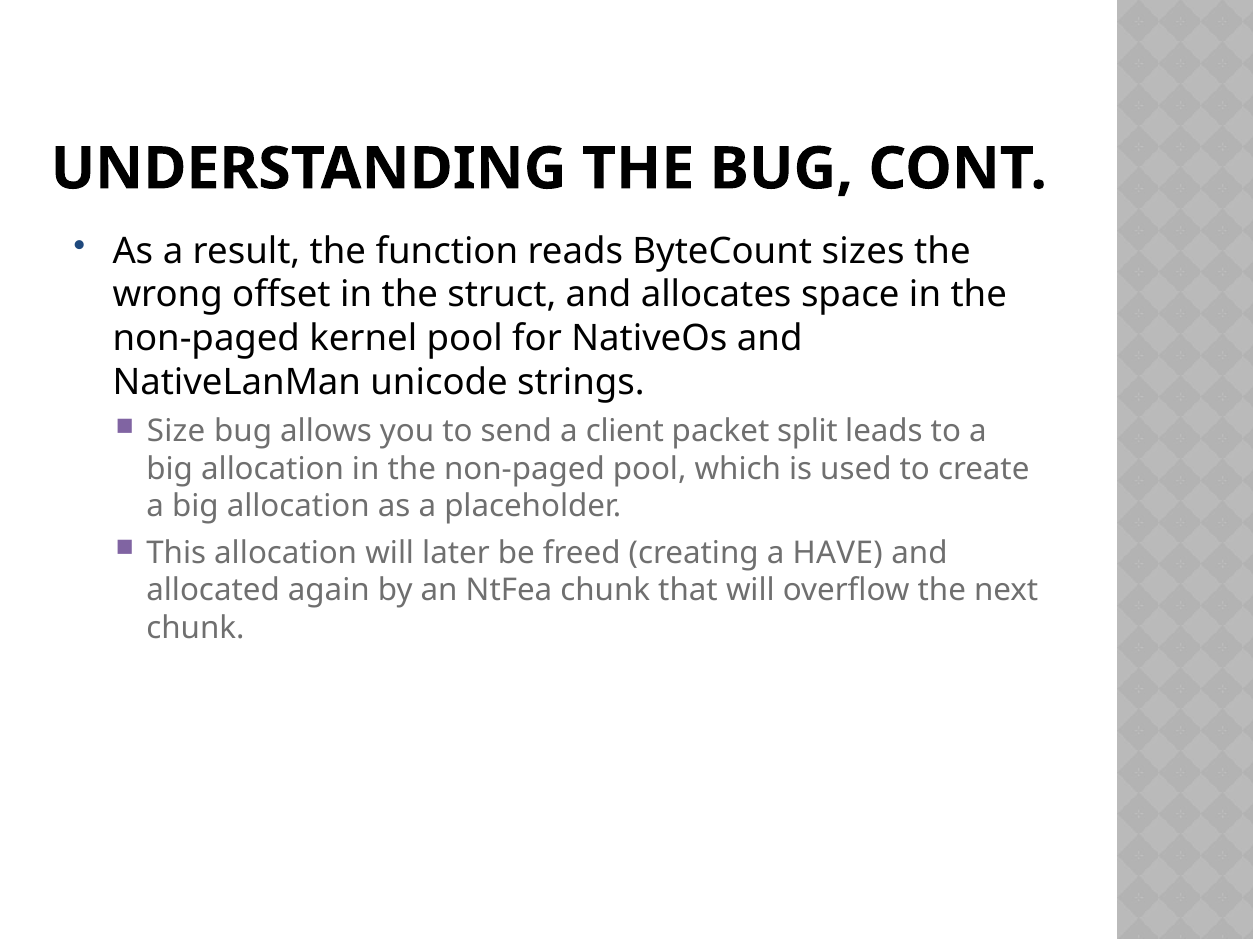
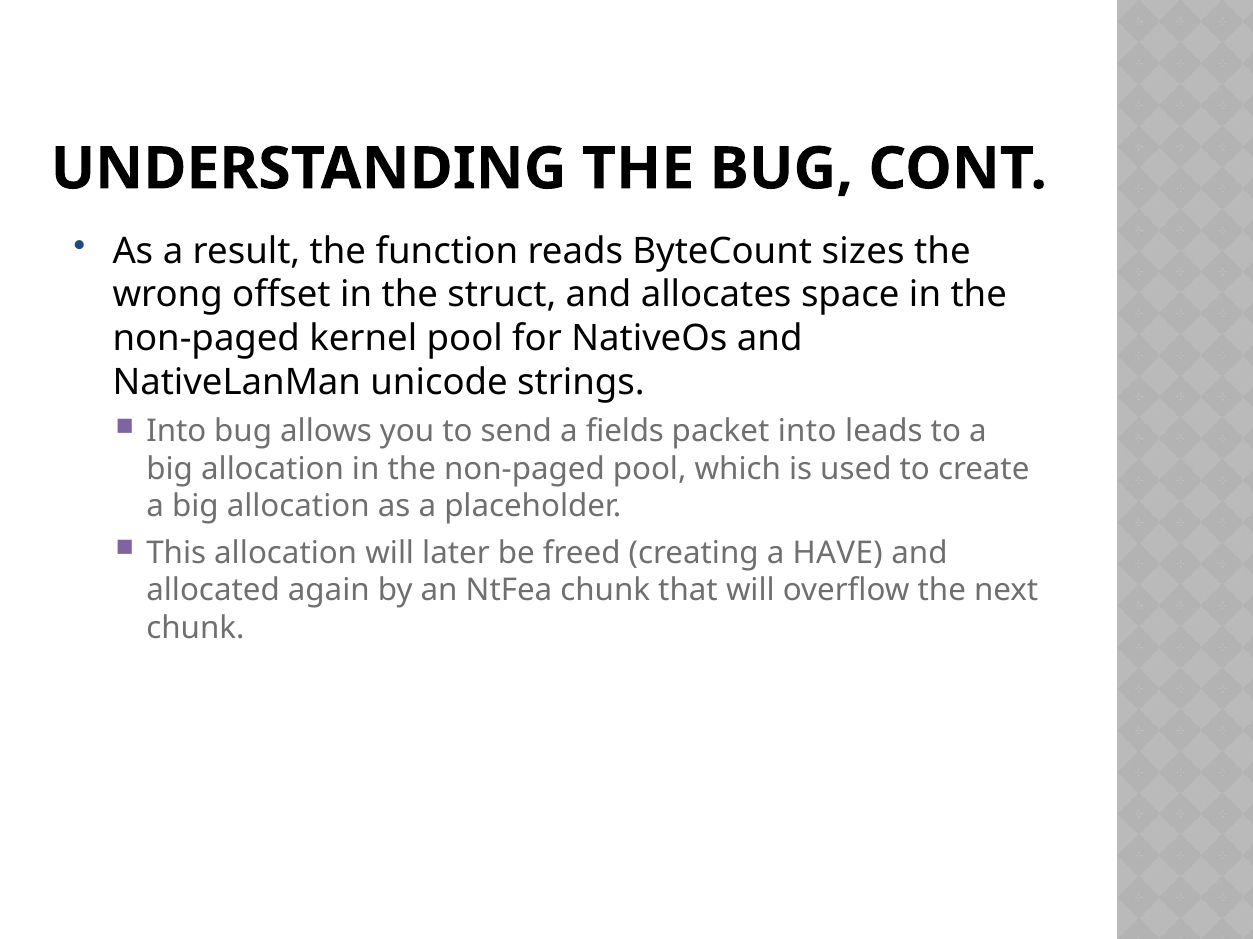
Size: Size -> Into (176, 432)
client: client -> fields (625, 432)
packet split: split -> into (807, 432)
